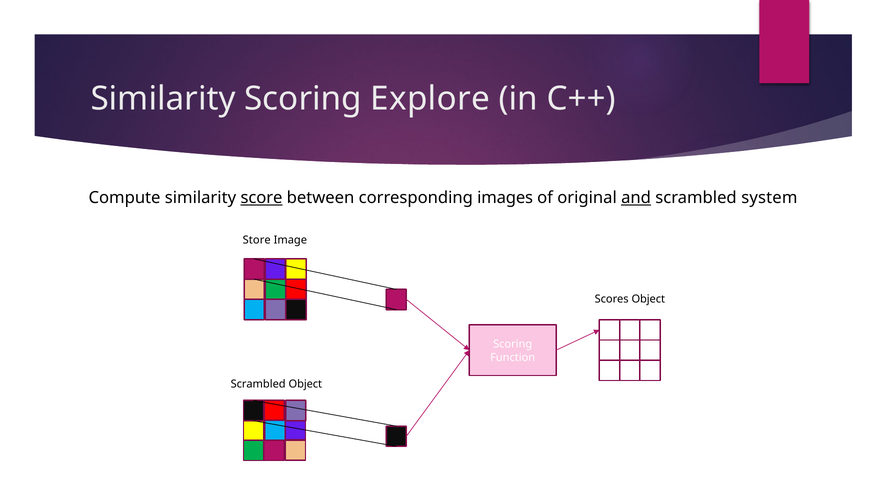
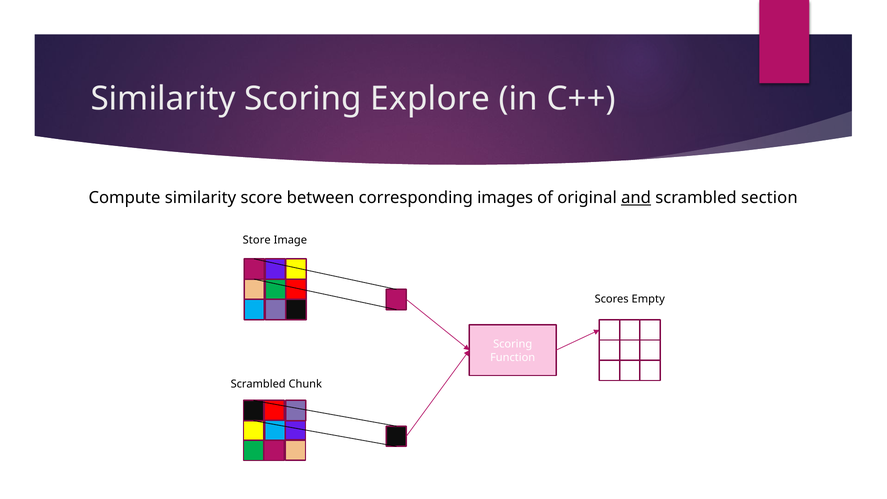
score underline: present -> none (261, 198)
system: system -> section (769, 198)
Scores Object: Object -> Empty (648, 299)
Scrambled Object: Object -> Chunk (305, 384)
